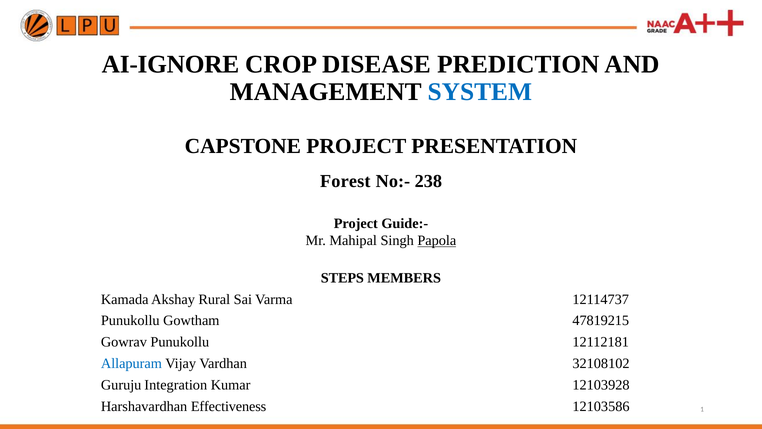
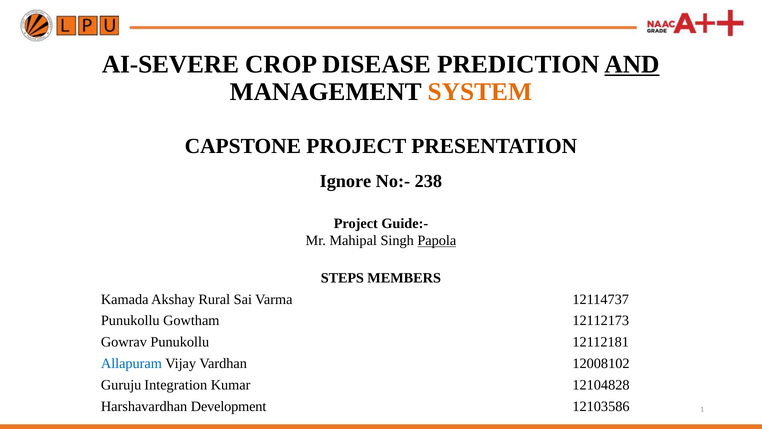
AI-IGNORE: AI-IGNORE -> AI-SEVERE (170, 64)
AND underline: none -> present (632, 64)
SYSTEM colour: blue -> orange (480, 92)
Forest: Forest -> Ignore (345, 181)
47819215: 47819215 -> 12112173 (601, 320)
32108102: 32108102 -> 12008102 (601, 363)
12103928: 12103928 -> 12104828 (601, 385)
Effectiveness: Effectiveness -> Development (229, 406)
